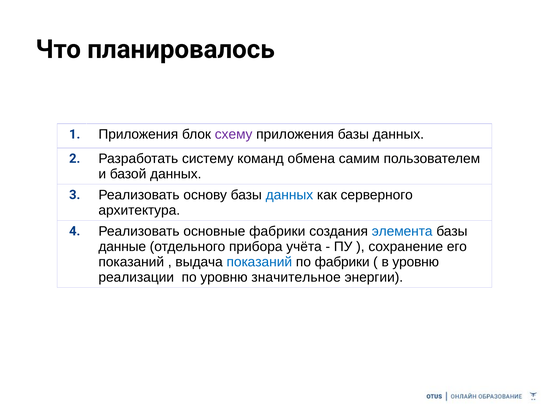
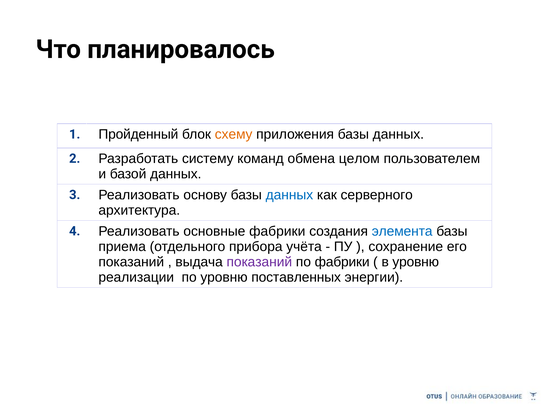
1 Приложения: Приложения -> Пройденный (138, 134)
схему colour: purple -> orange (234, 134)
самим: самим -> целом (359, 159)
данные: данные -> приема (122, 246)
показаний colour: blue -> purple (259, 262)
значительное: значительное -> поставленных (296, 277)
